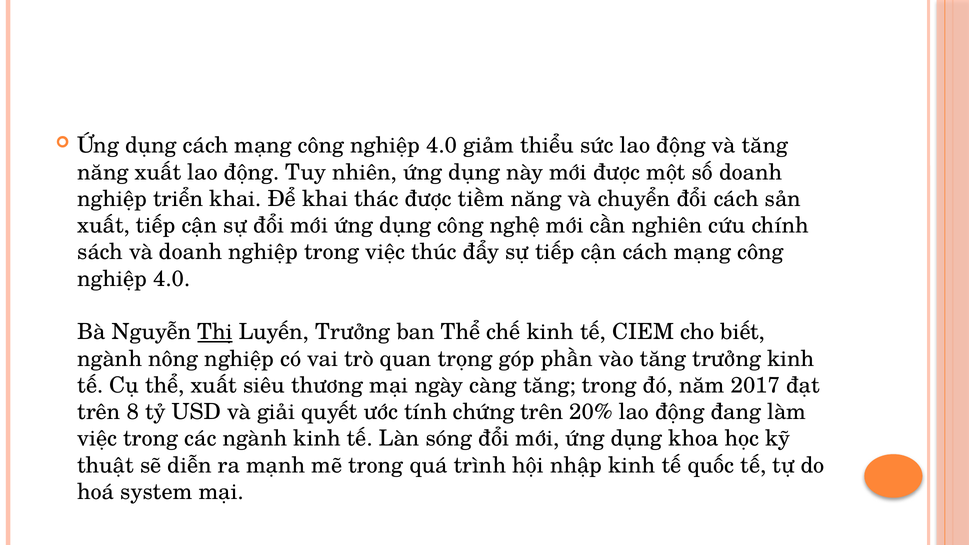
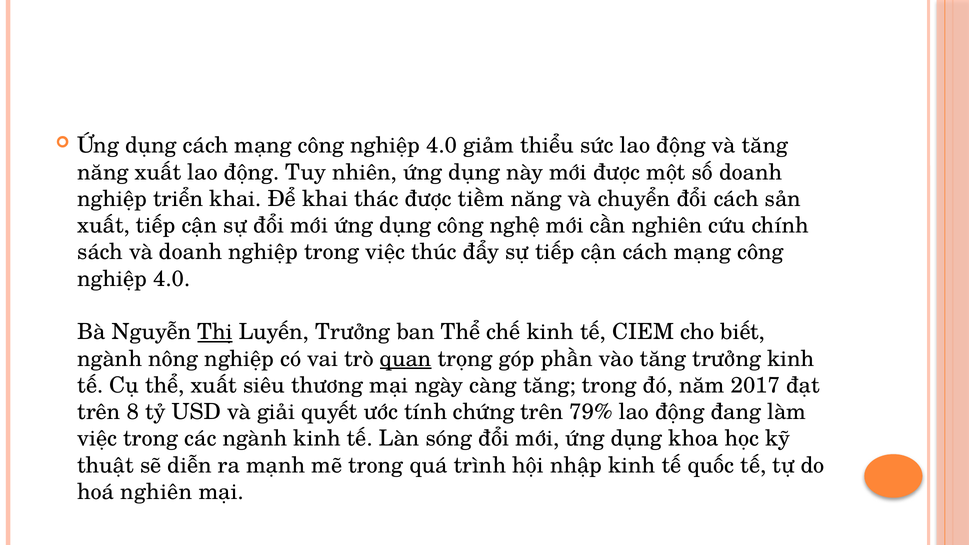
quan underline: none -> present (406, 359)
20%: 20% -> 79% (591, 412)
hoá system: system -> nghiên (156, 492)
